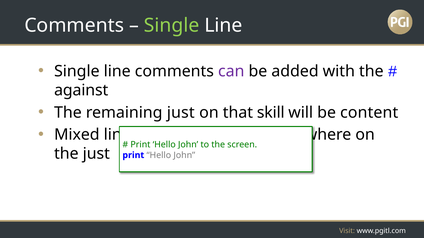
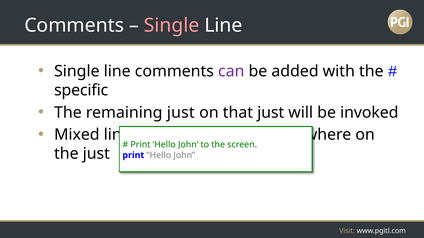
Single colour: light green -> pink (172, 26)
against: against -> specific (81, 90)
that skill: skill -> just (271, 113)
content: content -> invoked (369, 113)
